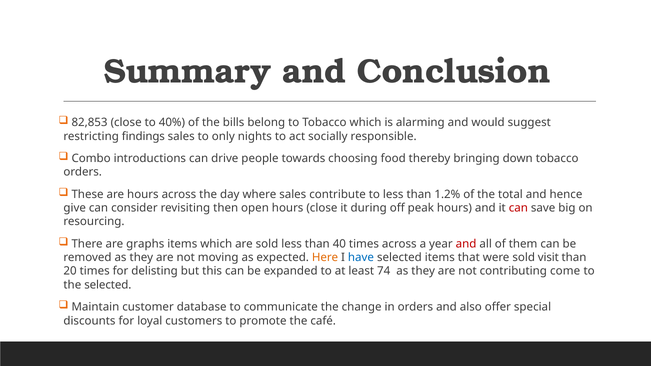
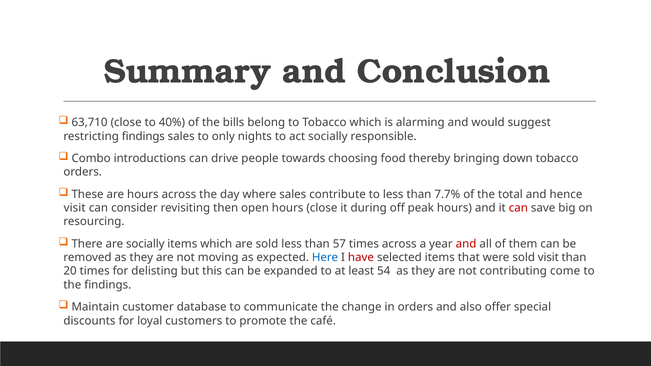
82,853: 82,853 -> 63,710 (90, 123)
1.2%: 1.2% -> 7.7% (447, 194)
give: give -> visit (75, 208)
are graphs: graphs -> socially (145, 244)
40: 40 -> 57 (339, 244)
Here colour: orange -> blue (325, 258)
have colour: blue -> red (361, 258)
74: 74 -> 54 (384, 271)
the selected: selected -> findings (108, 285)
